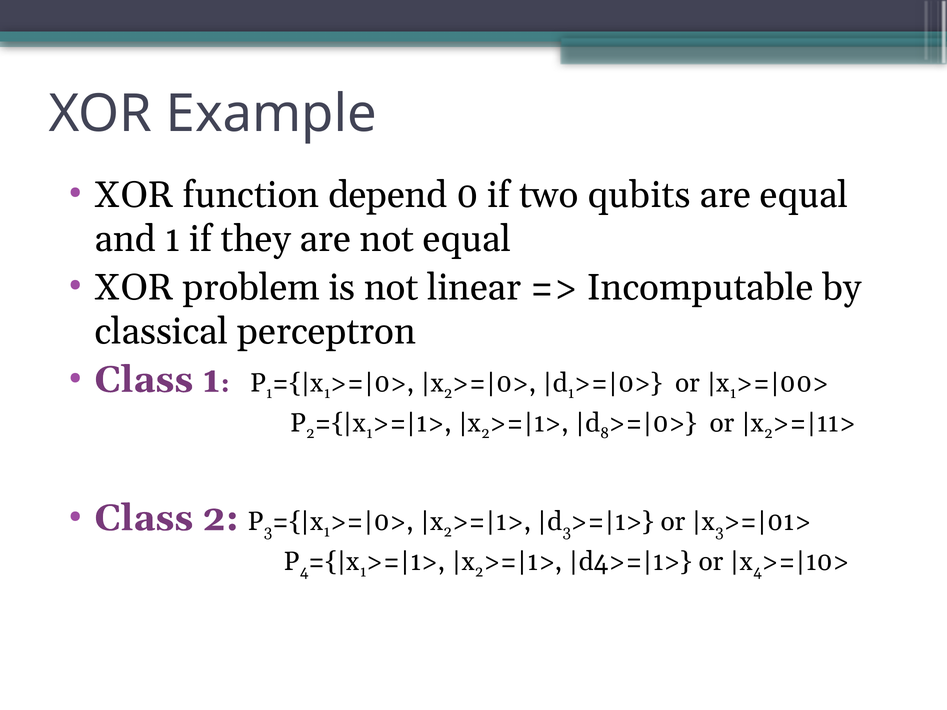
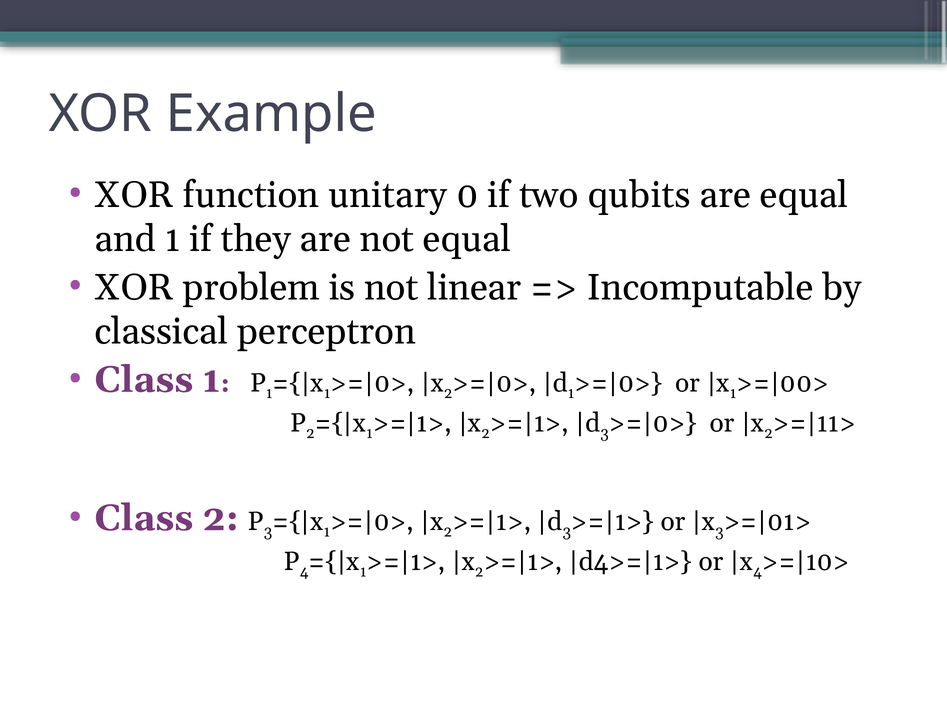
depend: depend -> unitary (388, 195)
8: 8 -> 3 (605, 433)
